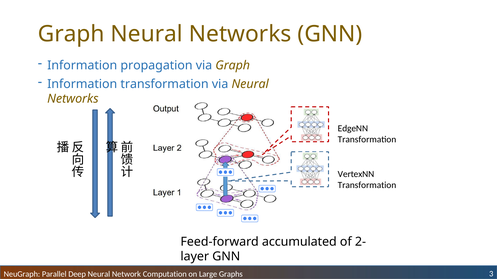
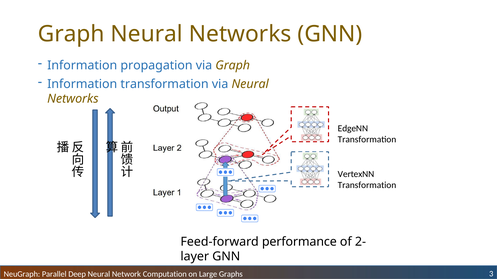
accumulated: accumulated -> performance (299, 242)
